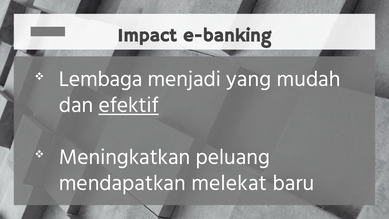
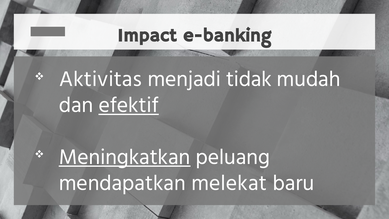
Lembaga: Lembaga -> Aktivitas (100, 79)
yang: yang -> tidak (249, 79)
Meningkatkan underline: none -> present (125, 157)
